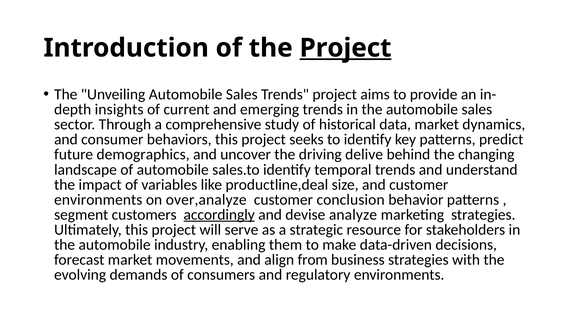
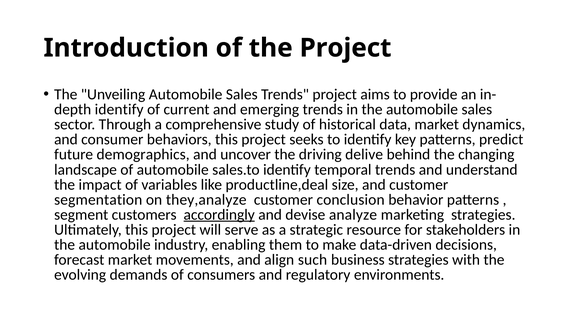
Project underline: present -> none (346, 48)
insights: insights -> identify (119, 109)
environments: environments -> segmentation (98, 199)
over,analyze: over,analyze -> they,analyze (206, 199)
from: from -> such (313, 259)
